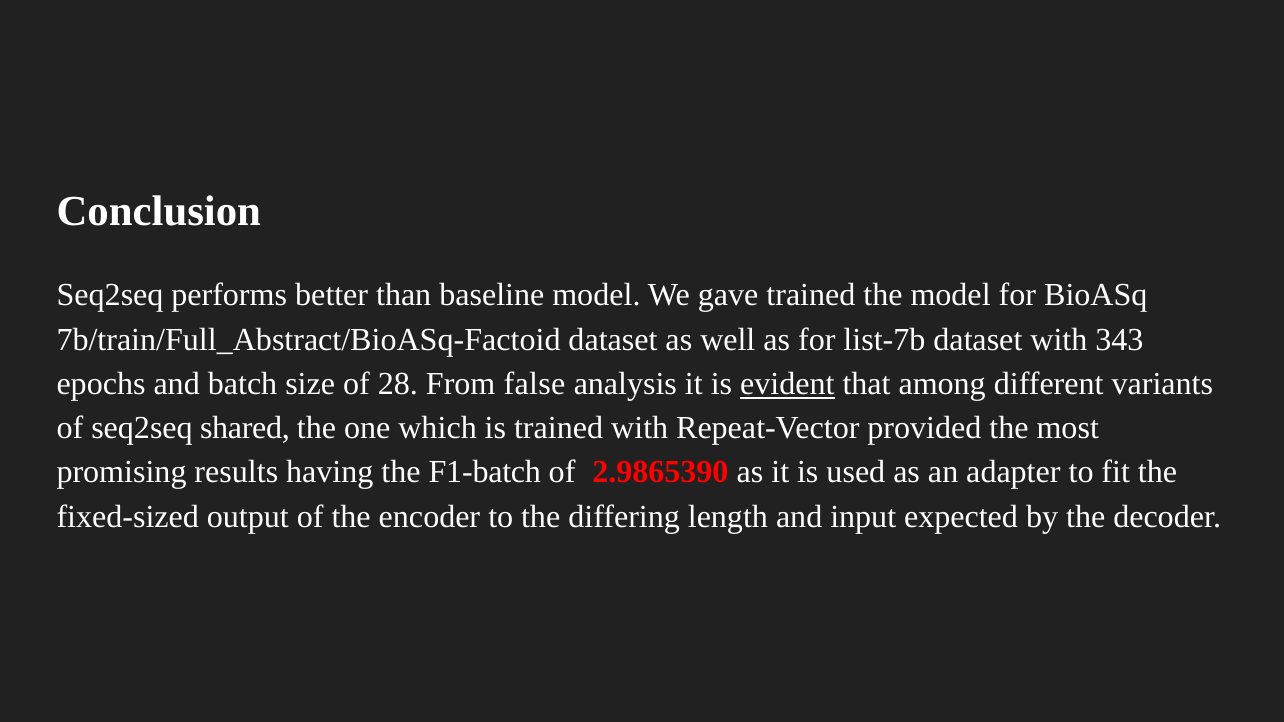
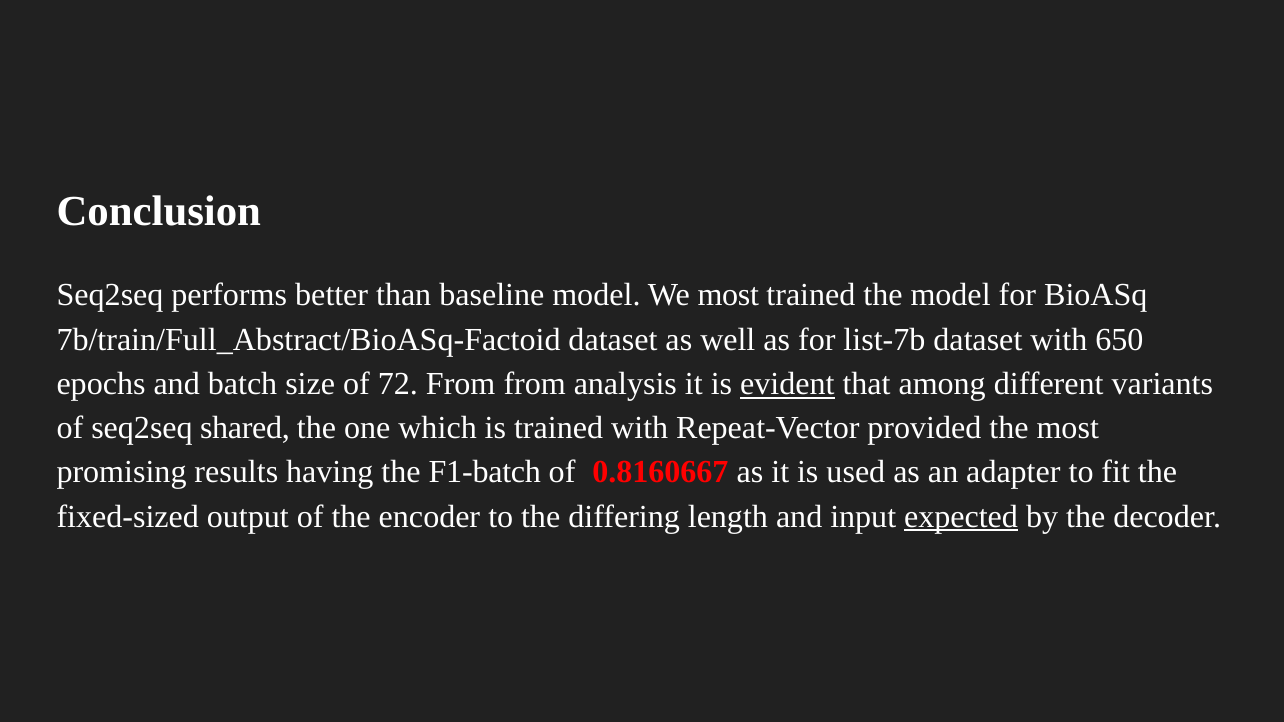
We gave: gave -> most (728, 295)
343: 343 -> 650 (1119, 340)
28: 28 -> 72 (398, 384)
From false: false -> from (535, 384)
2.9865390: 2.9865390 -> 0.8160667 (660, 473)
expected underline: none -> present (961, 517)
